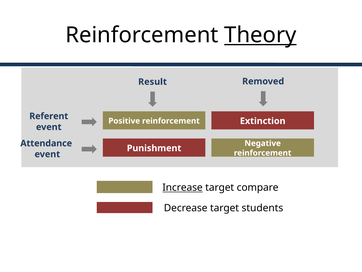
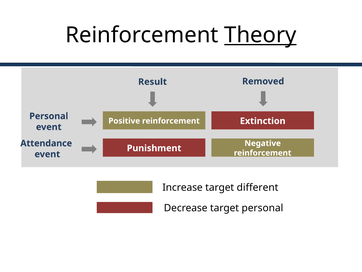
Referent: Referent -> Personal (49, 116)
Increase underline: present -> none (183, 187)
compare: compare -> different (258, 187)
target students: students -> personal (262, 208)
